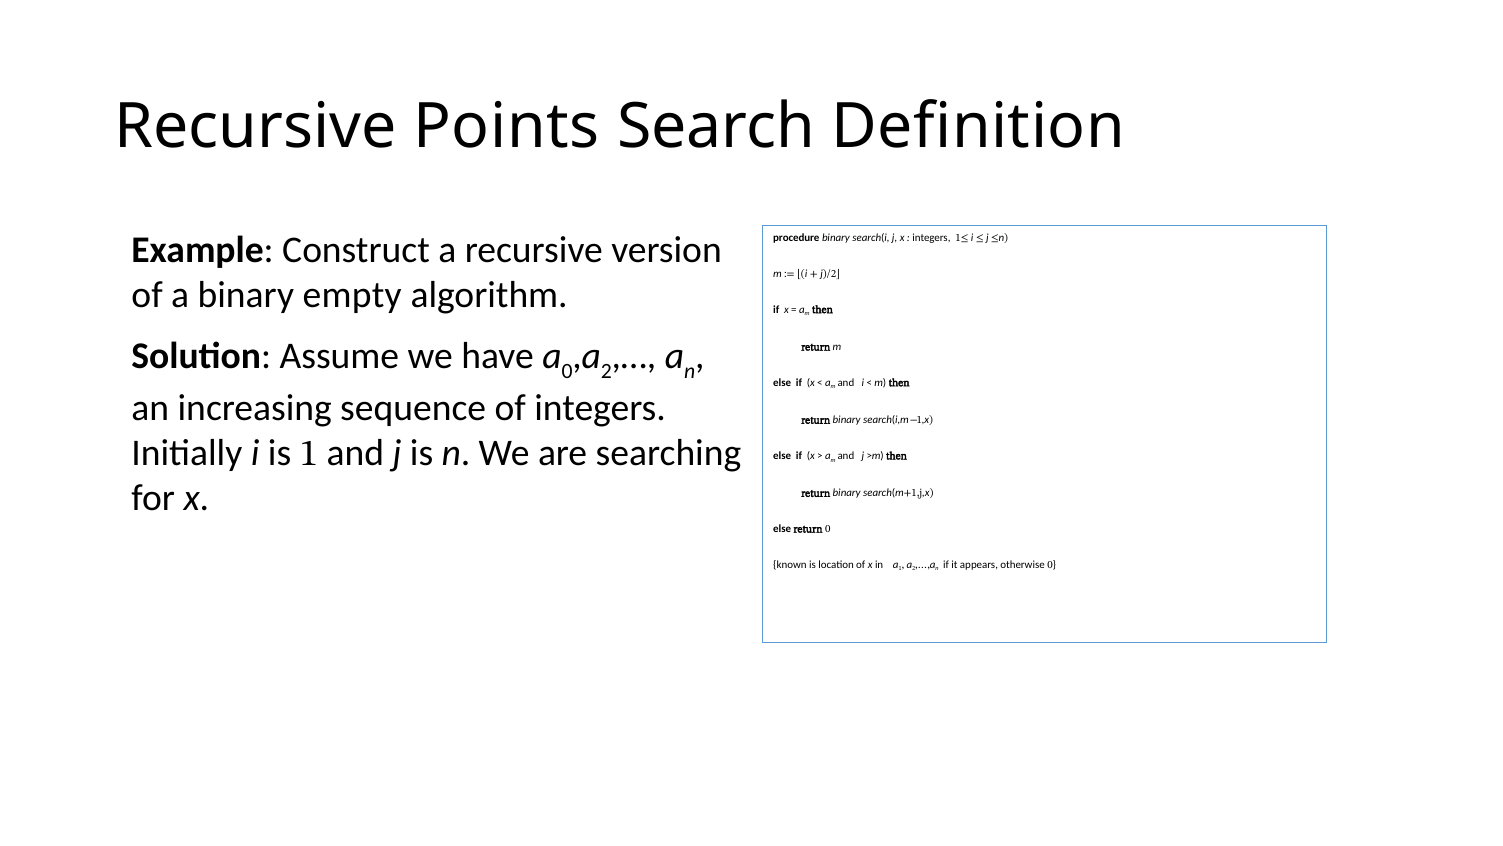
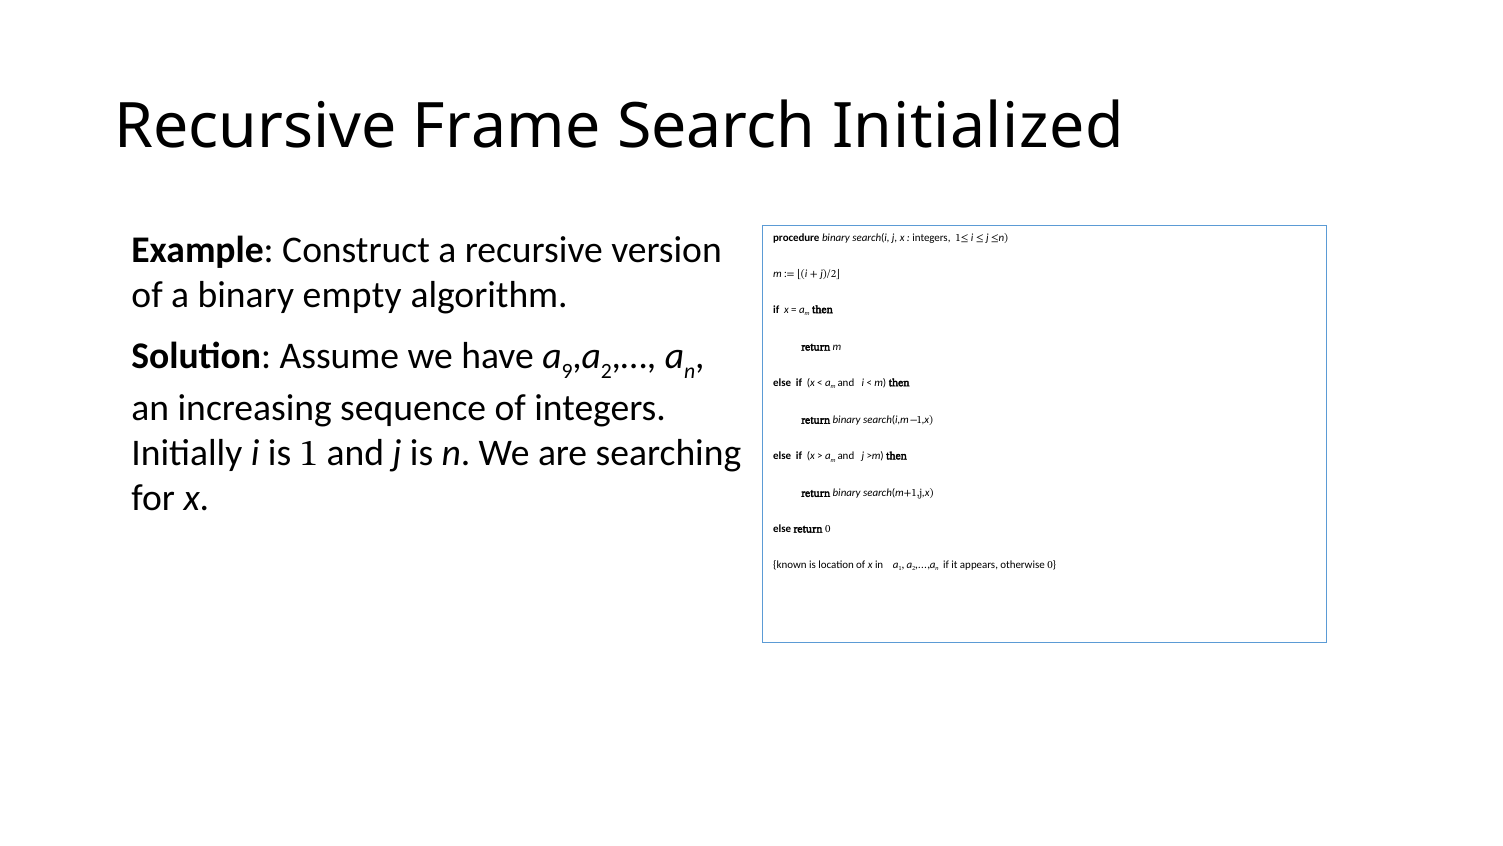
Points: Points -> Frame (507, 126)
Definition: Definition -> Initialized (978, 126)
a 0: 0 -> 9 (567, 371)
